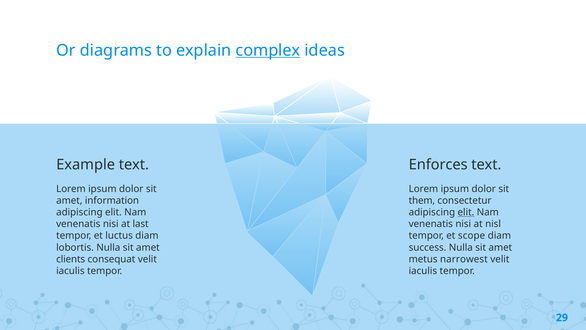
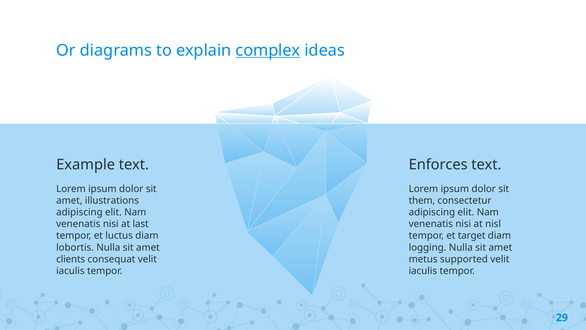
information: information -> illustrations (112, 200)
elit underline: present -> none (466, 212)
scope: scope -> target (472, 235)
success: success -> logging (428, 247)
narrowest: narrowest -> supported (464, 259)
